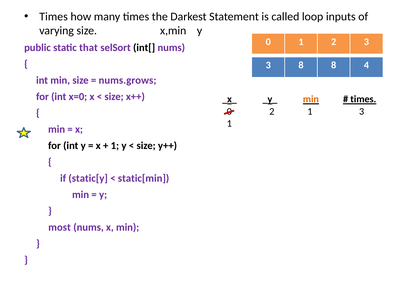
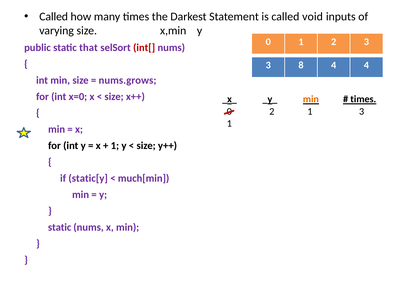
Times: Times -> Called (54, 17)
loop: loop -> void (313, 17)
int[ colour: black -> red (144, 48)
8 8: 8 -> 4 (334, 65)
static[min: static[min -> much[min (144, 178)
most: most -> static (60, 227)
